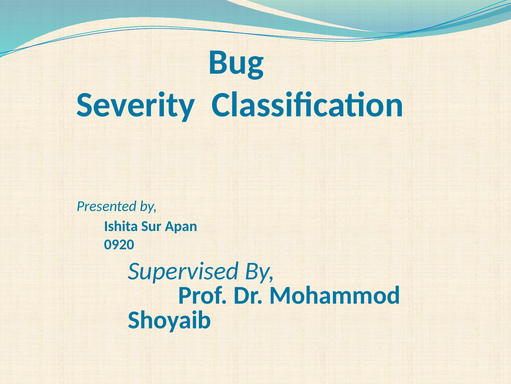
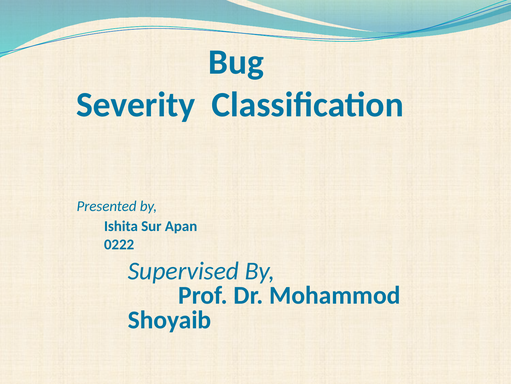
0920: 0920 -> 0222 (119, 244)
